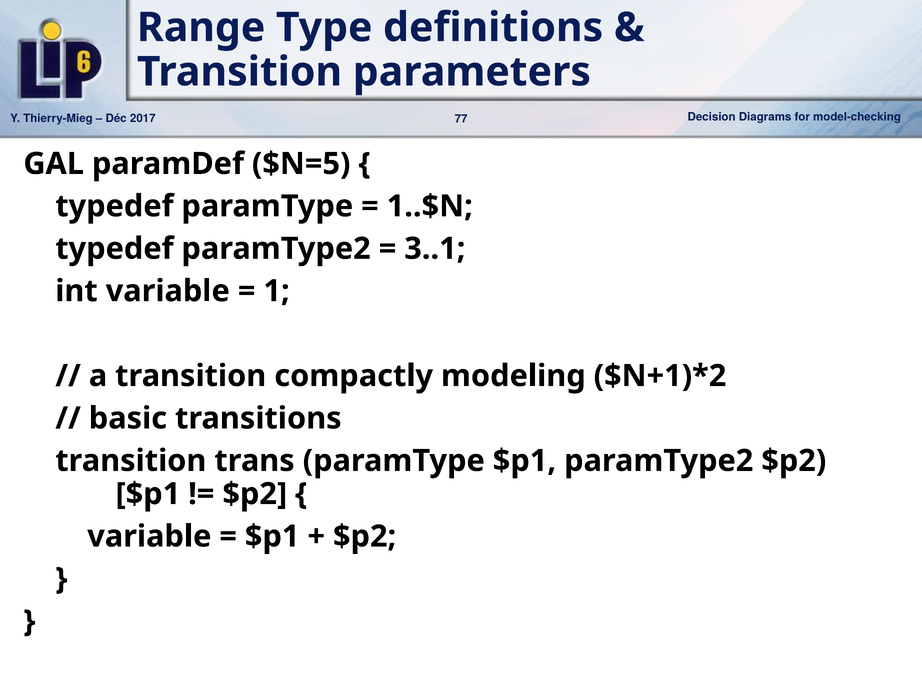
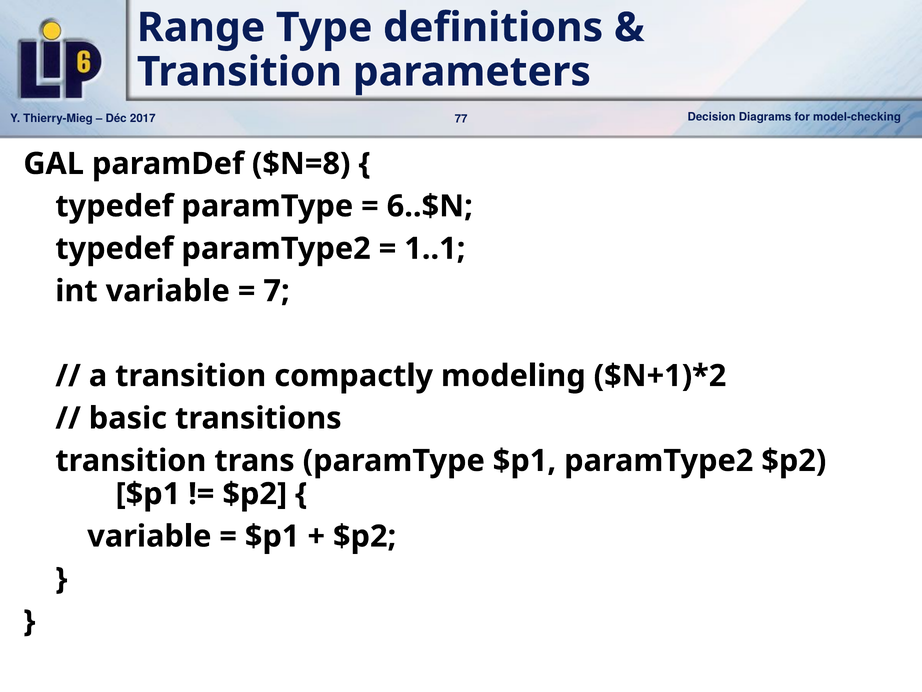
$N=5: $N=5 -> $N=8 (301, 164)
1..$N: 1..$N -> 6..$N (430, 206)
3..1: 3..1 -> 1..1 (435, 248)
1: 1 -> 7 (277, 291)
